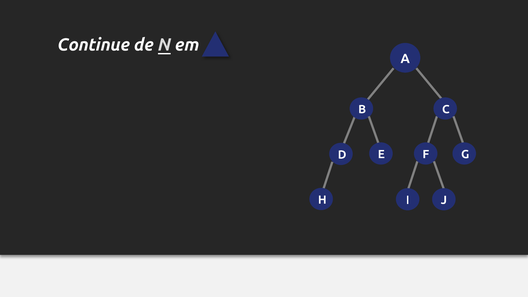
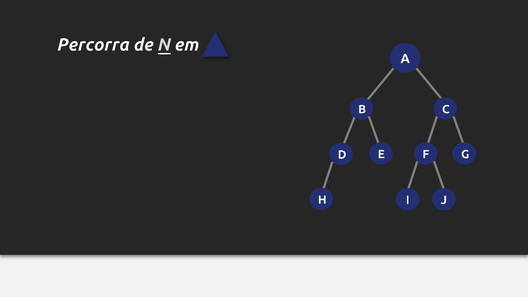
Continue: Continue -> Percorra (94, 45)
